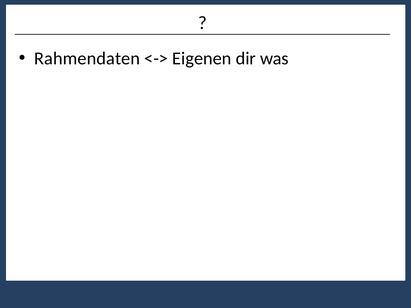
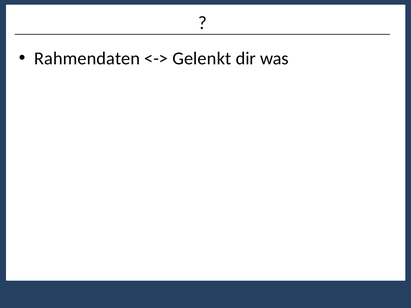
Eigenen: Eigenen -> Gelenkt (202, 58)
